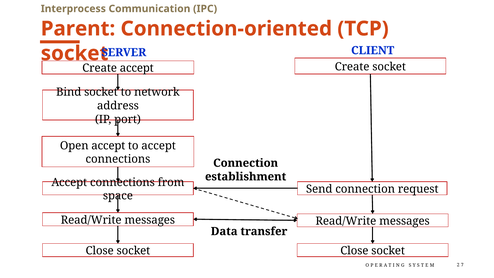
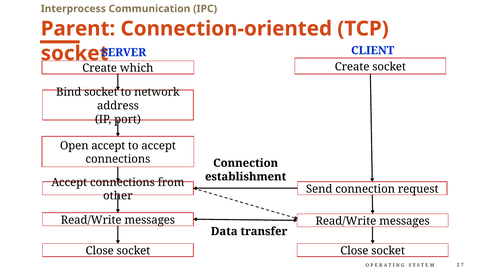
accept: accept -> which (137, 68)
space: space -> other (118, 196)
